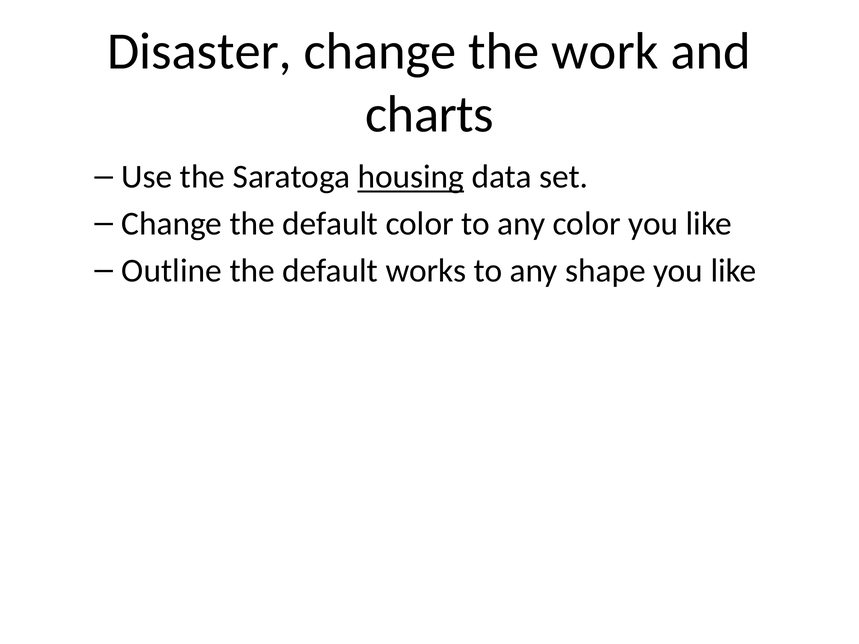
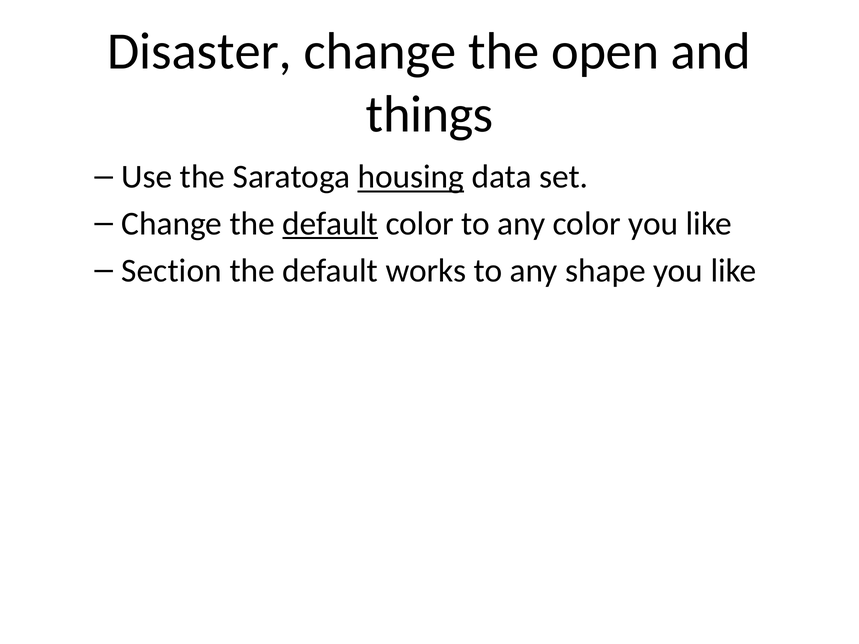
work: work -> open (605, 52)
charts: charts -> things (430, 115)
default underline: none -> present (330, 224)
Outline: Outline -> Section (172, 271)
